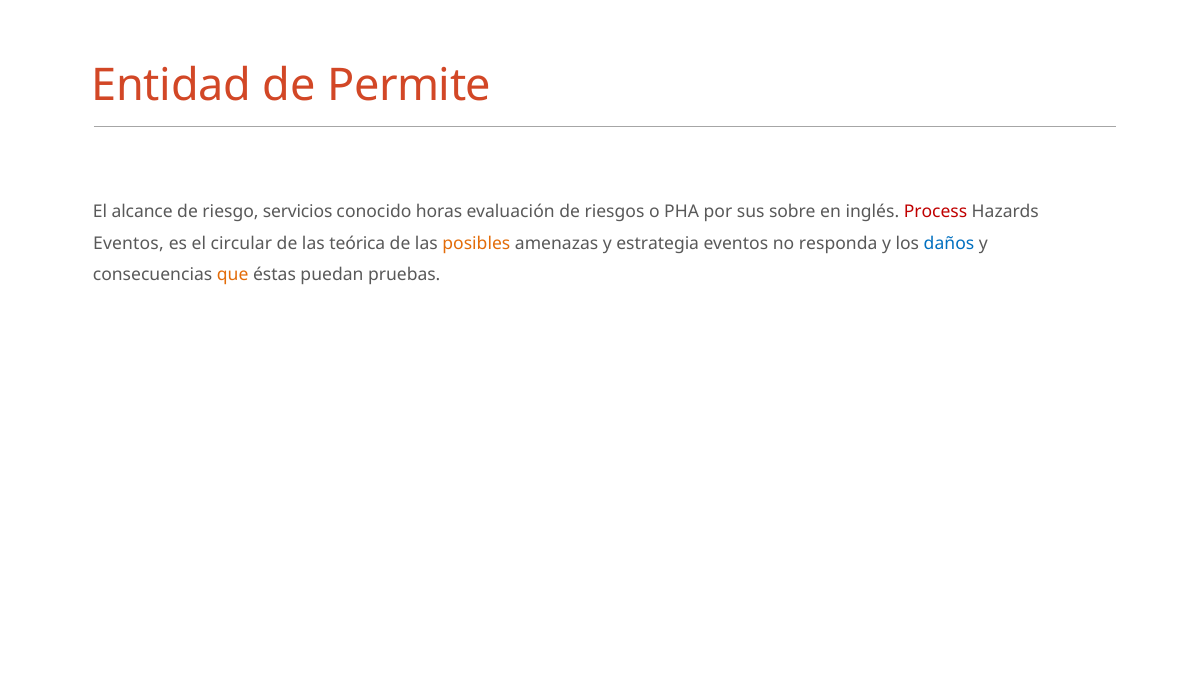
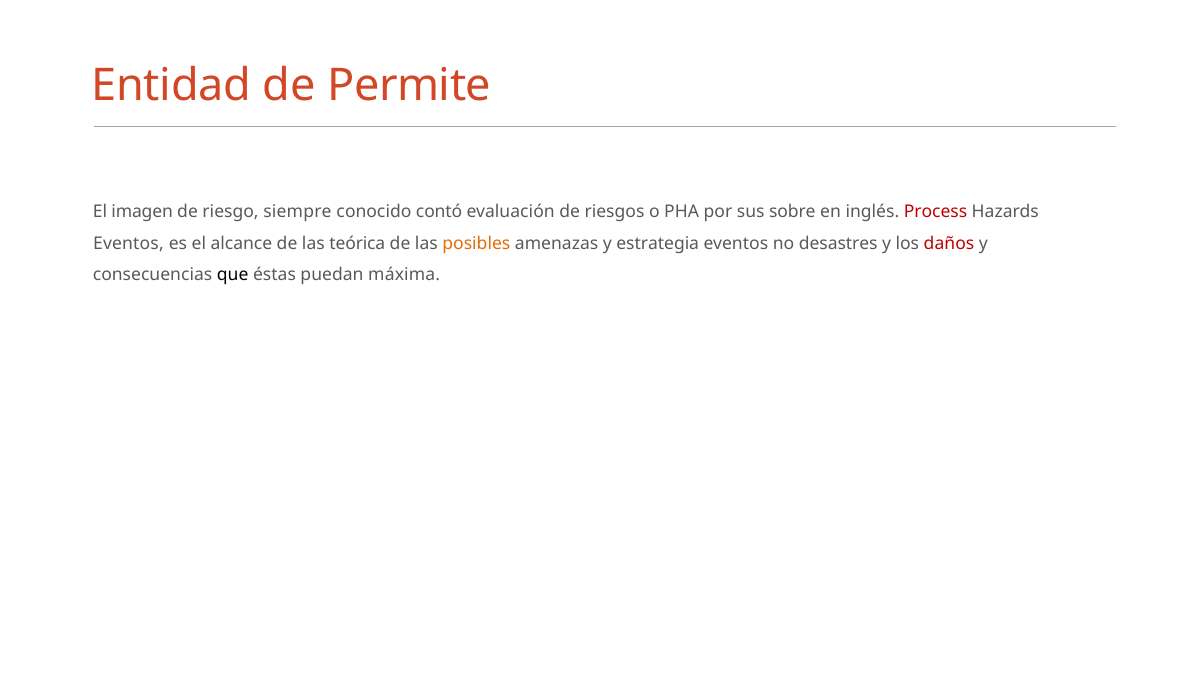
alcance: alcance -> imagen (142, 212)
servicios: servicios -> siempre (297, 212)
horas: horas -> contó (439, 212)
circular: circular -> alcance (241, 243)
responda: responda -> desastres (838, 243)
daños colour: blue -> red (949, 243)
que colour: orange -> black (233, 275)
pruebas: pruebas -> máxima (404, 275)
